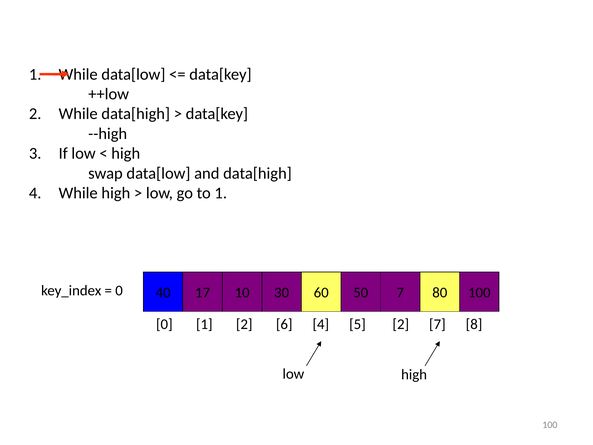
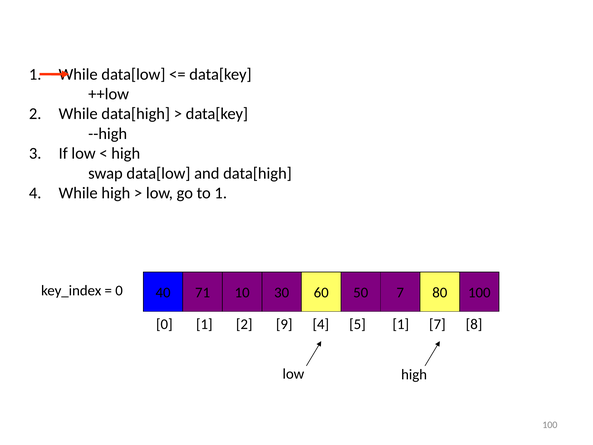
17: 17 -> 71 (203, 293)
6: 6 -> 9 (284, 324)
5 2: 2 -> 1 (401, 324)
